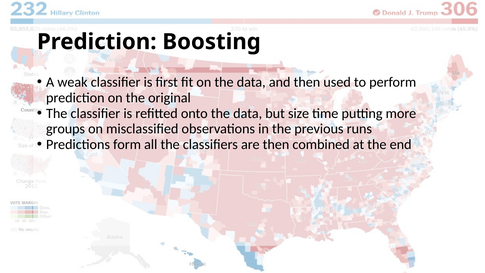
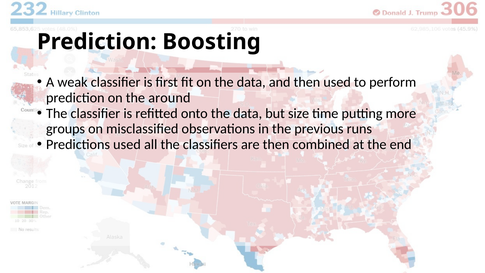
original: original -> around (169, 98)
Predictions form: form -> used (127, 144)
